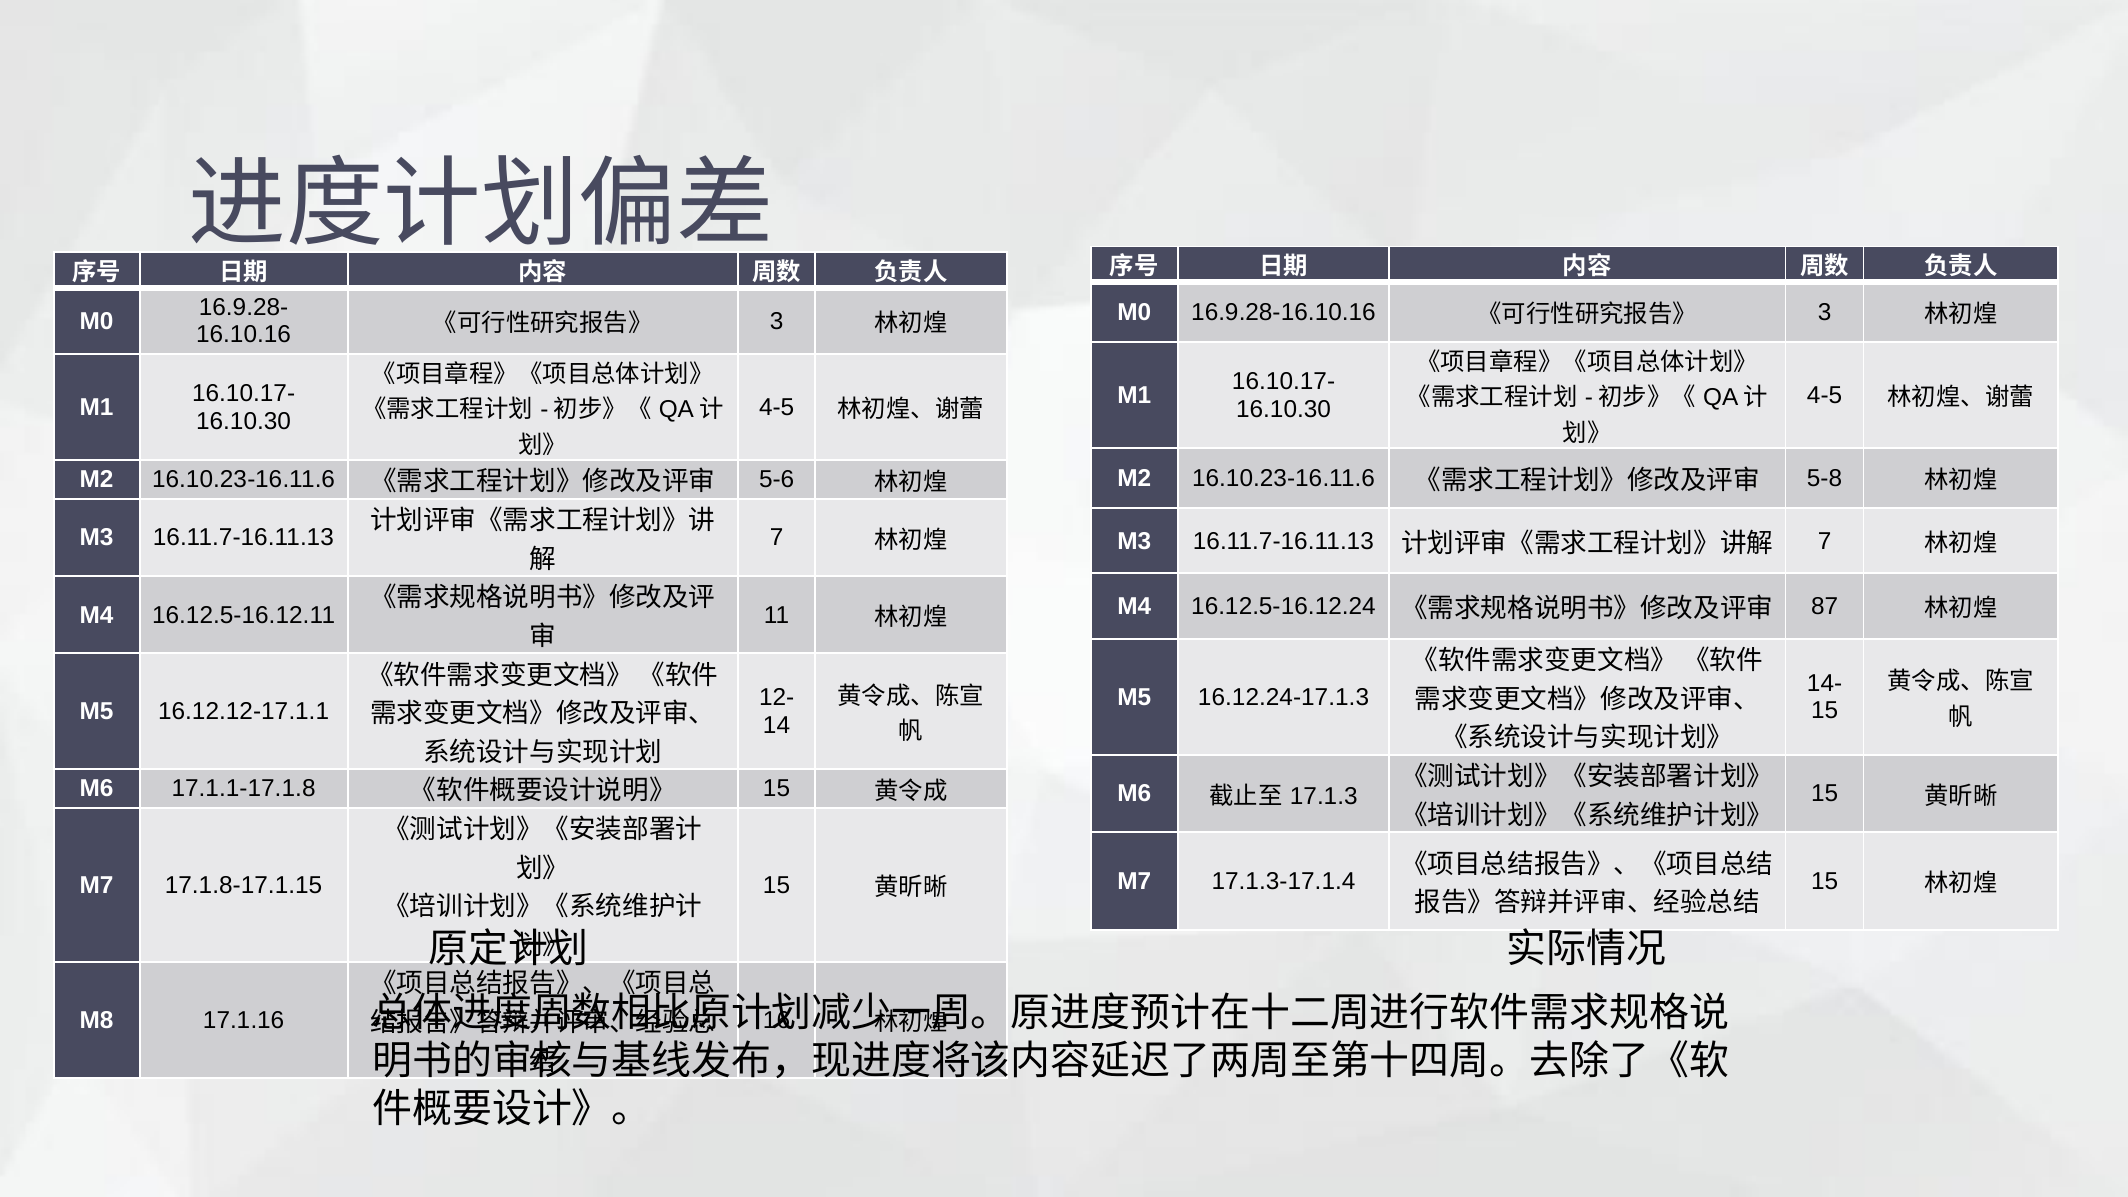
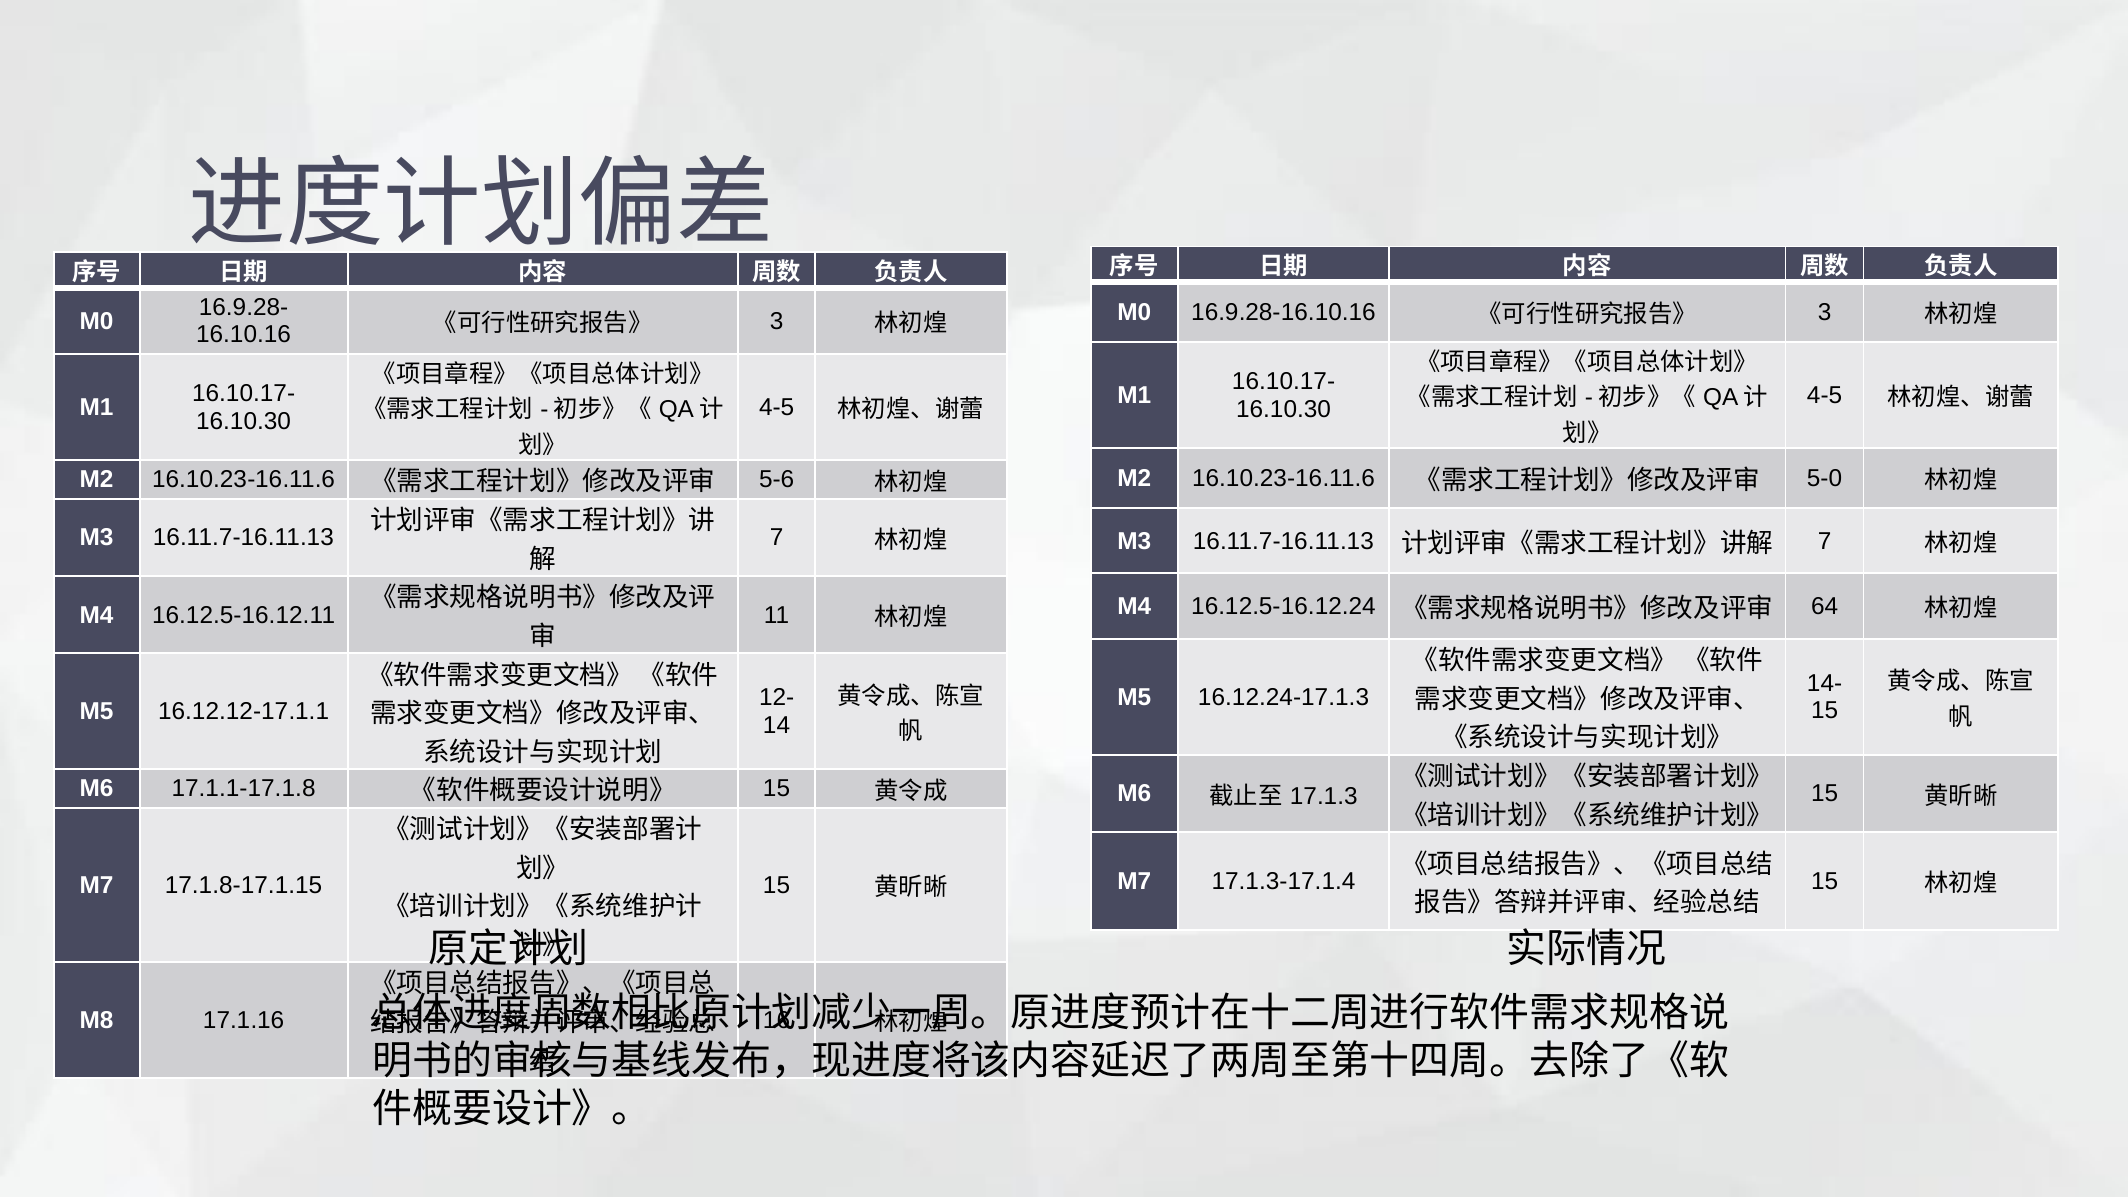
5-8: 5-8 -> 5-0 (1825, 478)
87: 87 -> 64 (1825, 607)
